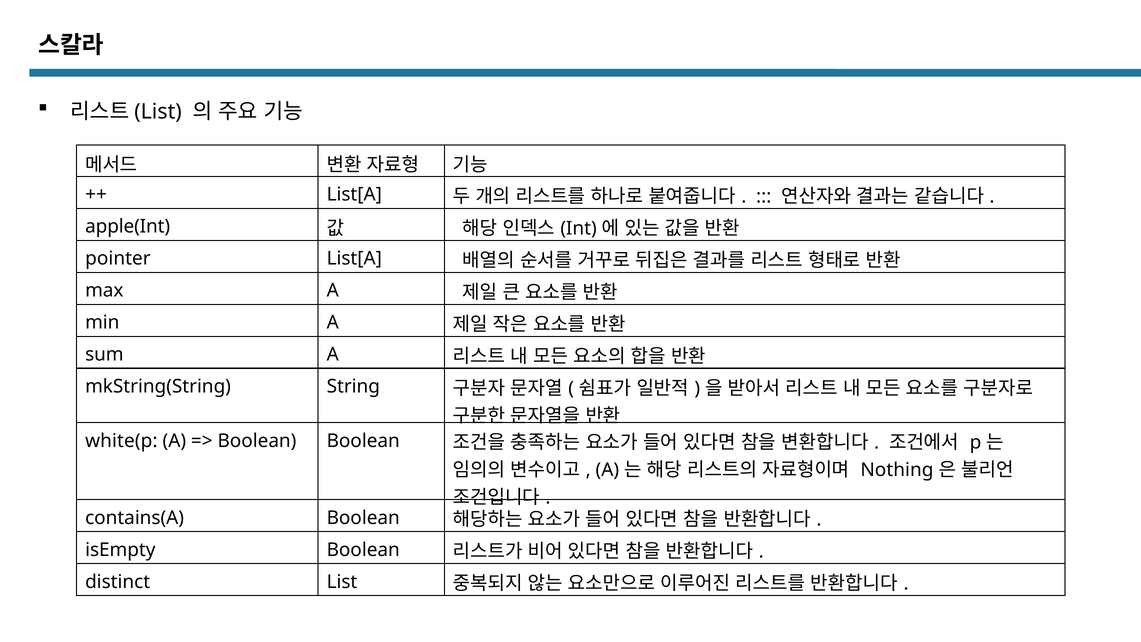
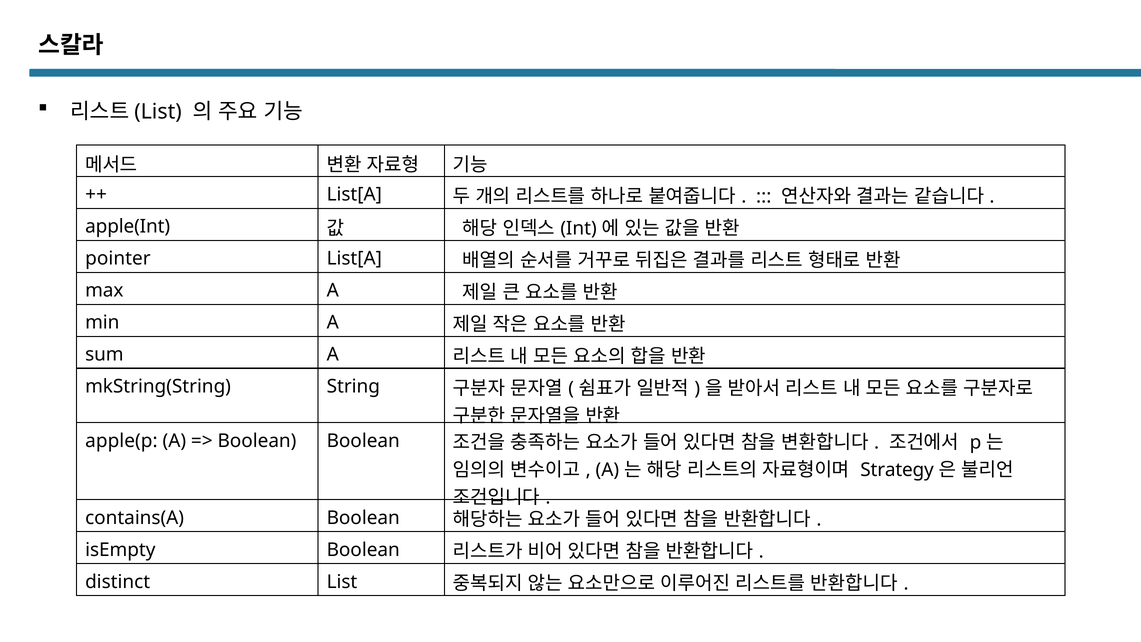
white(p: white(p -> apple(p (121, 441)
Nothing: Nothing -> Strategy (897, 470)
